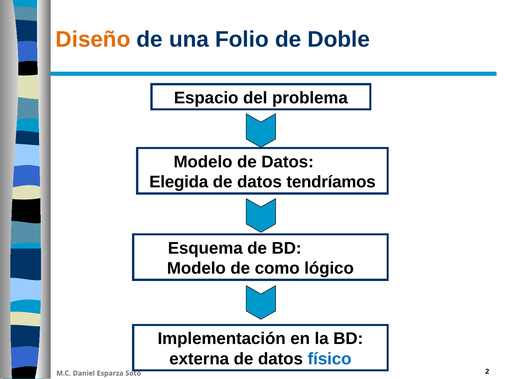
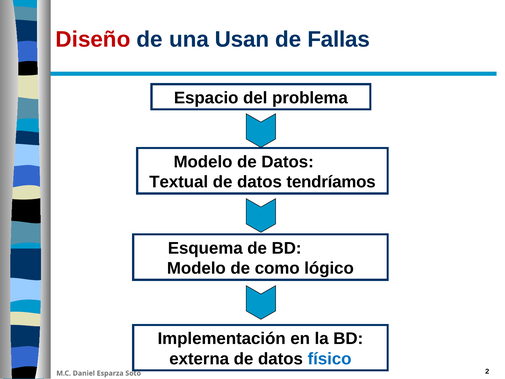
Diseño colour: orange -> red (93, 39)
Folio: Folio -> Usan (242, 39)
Doble: Doble -> Fallas (339, 39)
Elegida: Elegida -> Textual (179, 182)
